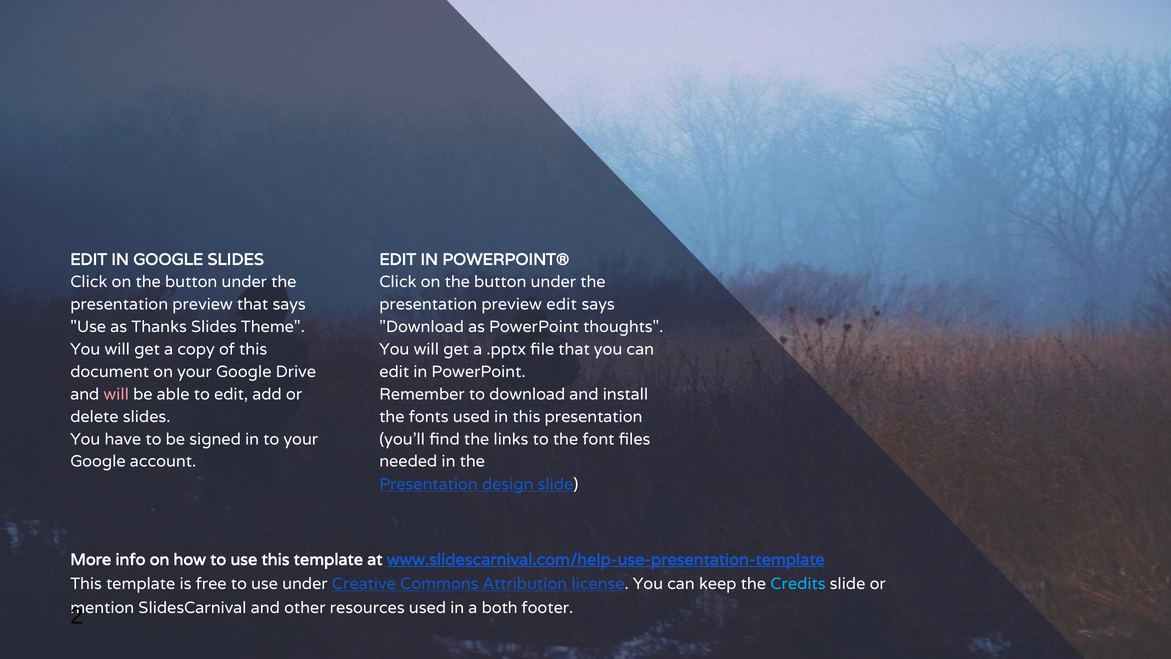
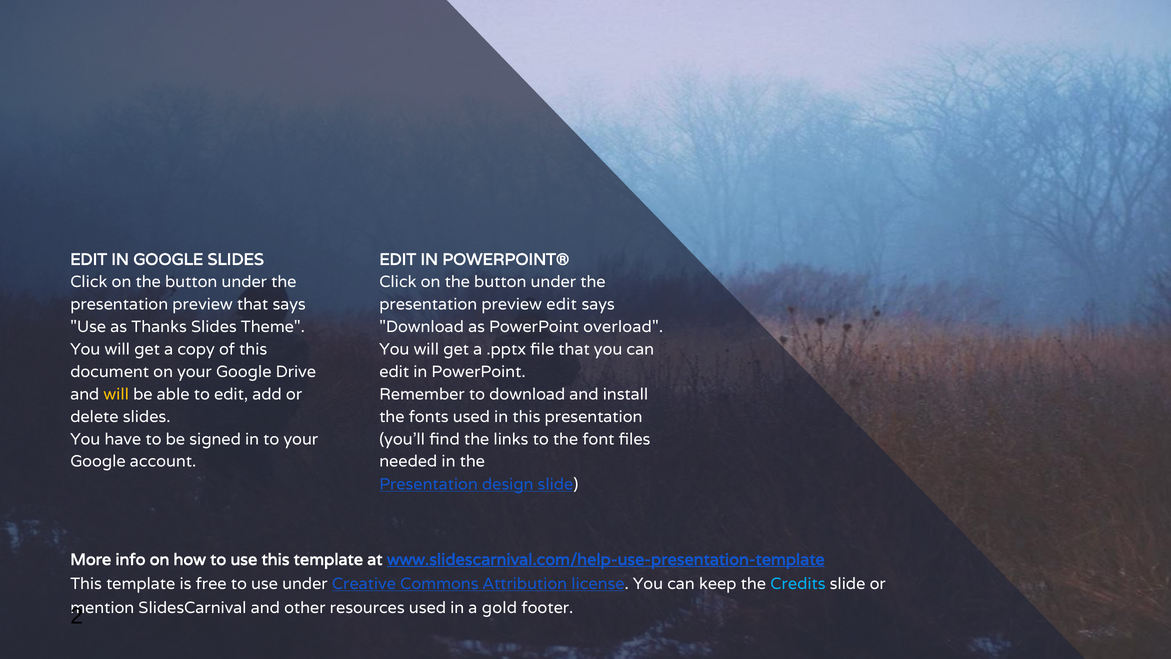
thoughts: thoughts -> overload (623, 327)
will colour: pink -> yellow (116, 394)
both: both -> gold (499, 608)
